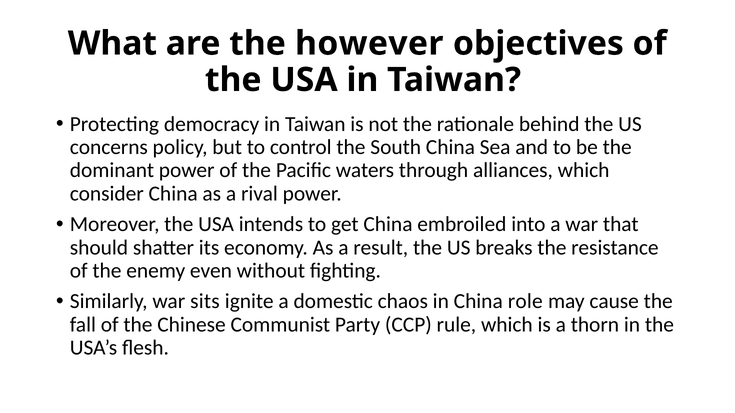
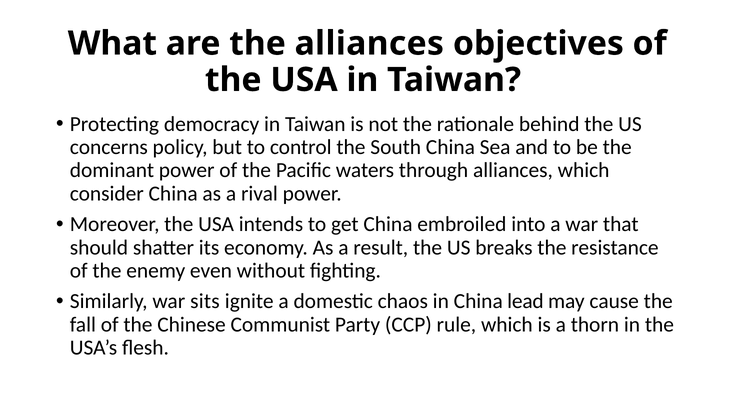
the however: however -> alliances (369, 44)
role: role -> lead (525, 302)
